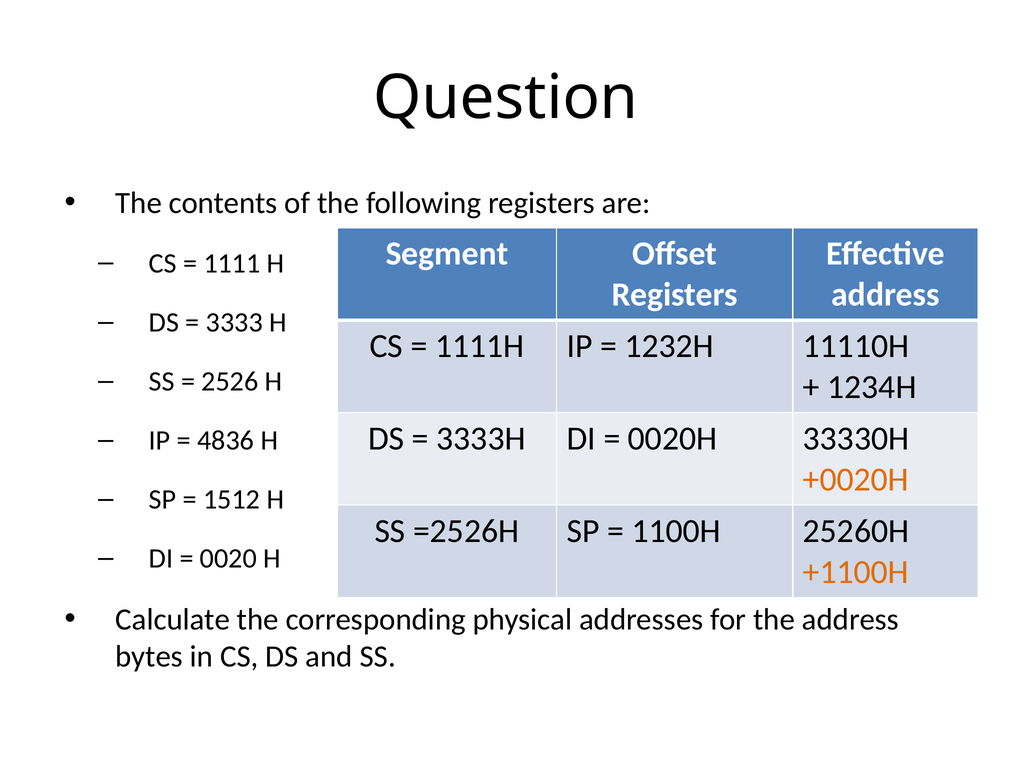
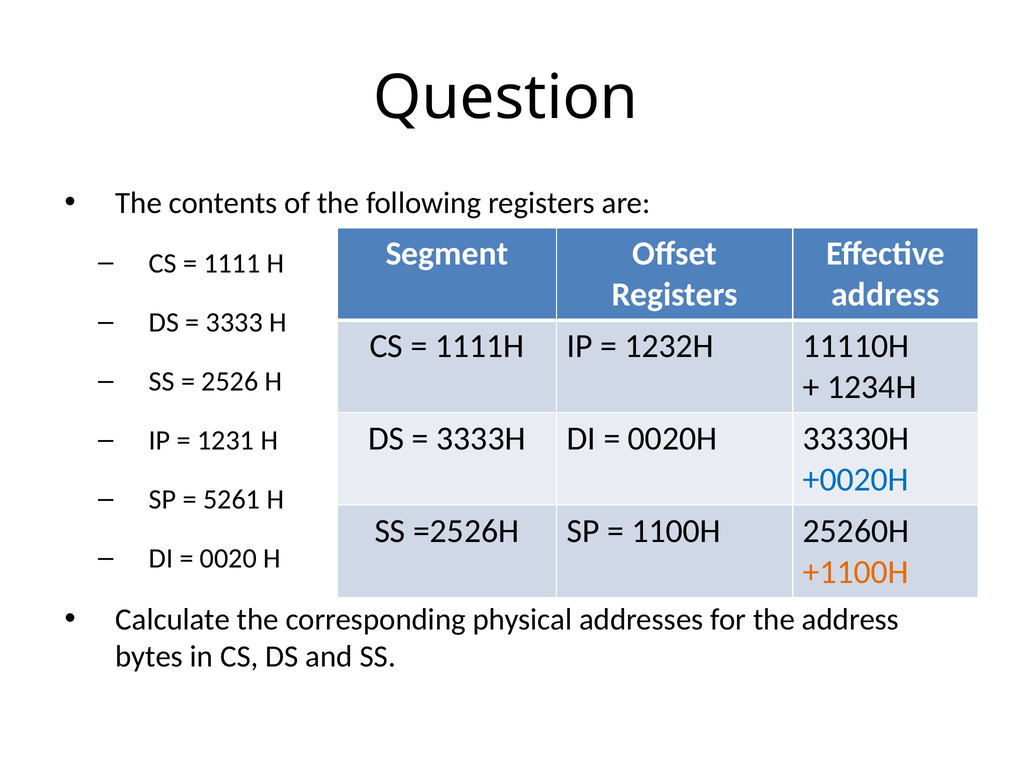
4836: 4836 -> 1231 (226, 441)
+0020H colour: orange -> blue (856, 480)
1512: 1512 -> 5261 (232, 500)
